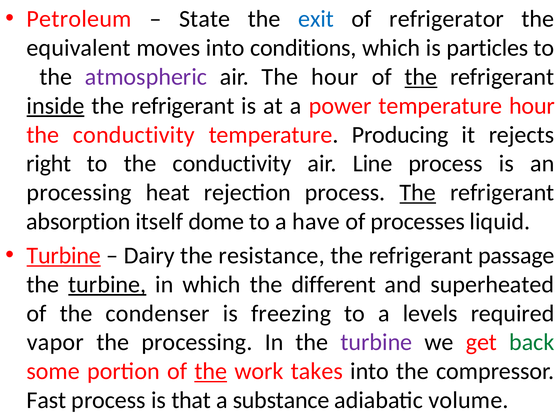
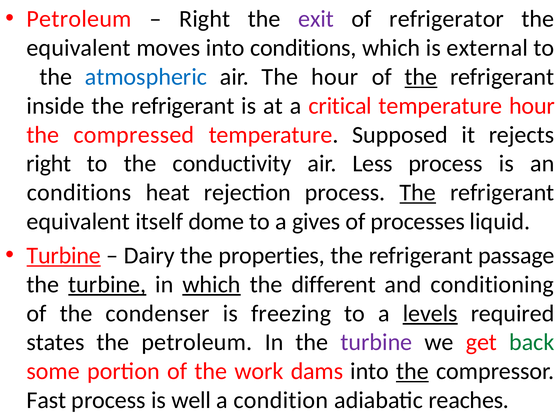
State: State -> Right (205, 19)
exit colour: blue -> purple (316, 19)
particles: particles -> external (487, 48)
atmospheric colour: purple -> blue (146, 77)
inside underline: present -> none (55, 106)
power: power -> critical (340, 106)
conductivity: conductivity -> compressed (134, 135)
Producing: Producing -> Supposed (400, 135)
Line: Line -> Less (373, 164)
processing: processing -> conditions (79, 193)
absorption: absorption -> equivalent (78, 222)
have: have -> gives (316, 222)
resistance: resistance -> properties (272, 256)
which underline: none -> present (212, 284)
superheated: superheated -> conditioning (492, 284)
levels underline: none -> present (430, 313)
vapor: vapor -> states (56, 342)
the processing: processing -> petroleum (197, 342)
the underline: present -> none (211, 371)
takes: takes -> dams (317, 371)
the underline: none -> present (412, 371)
that: that -> well (191, 400)
substance: substance -> condition (281, 400)
volume: volume -> reaches (469, 400)
